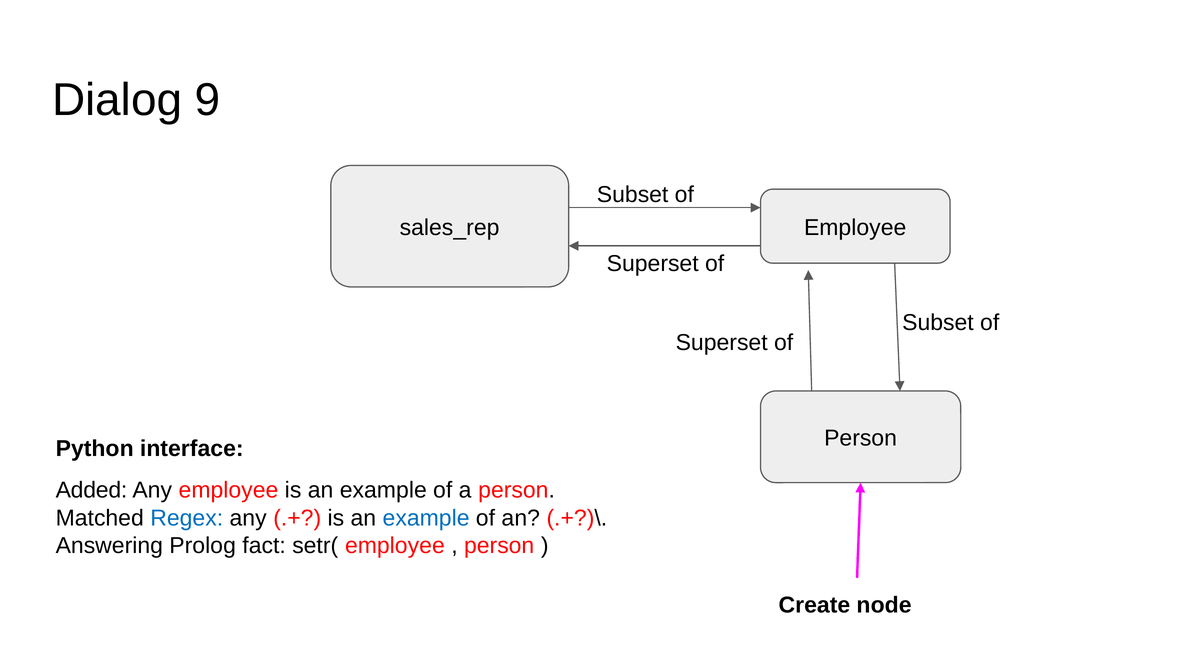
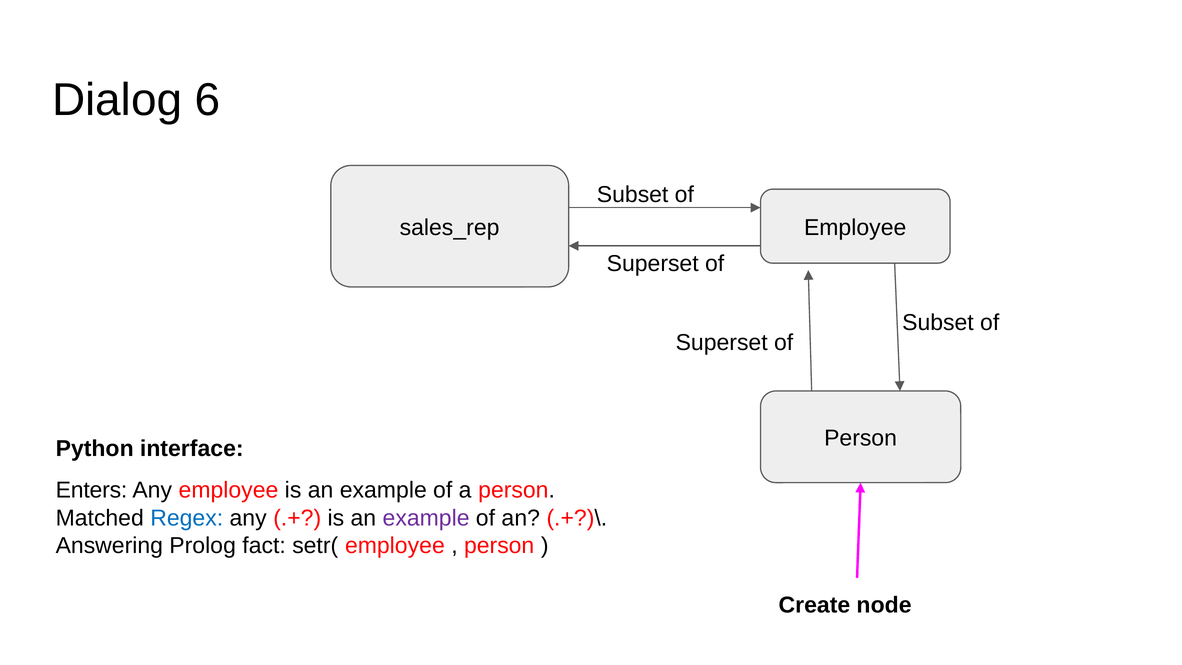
9: 9 -> 6 (208, 100)
Added: Added -> Enters (91, 490)
example colour: blue -> purple (426, 518)
